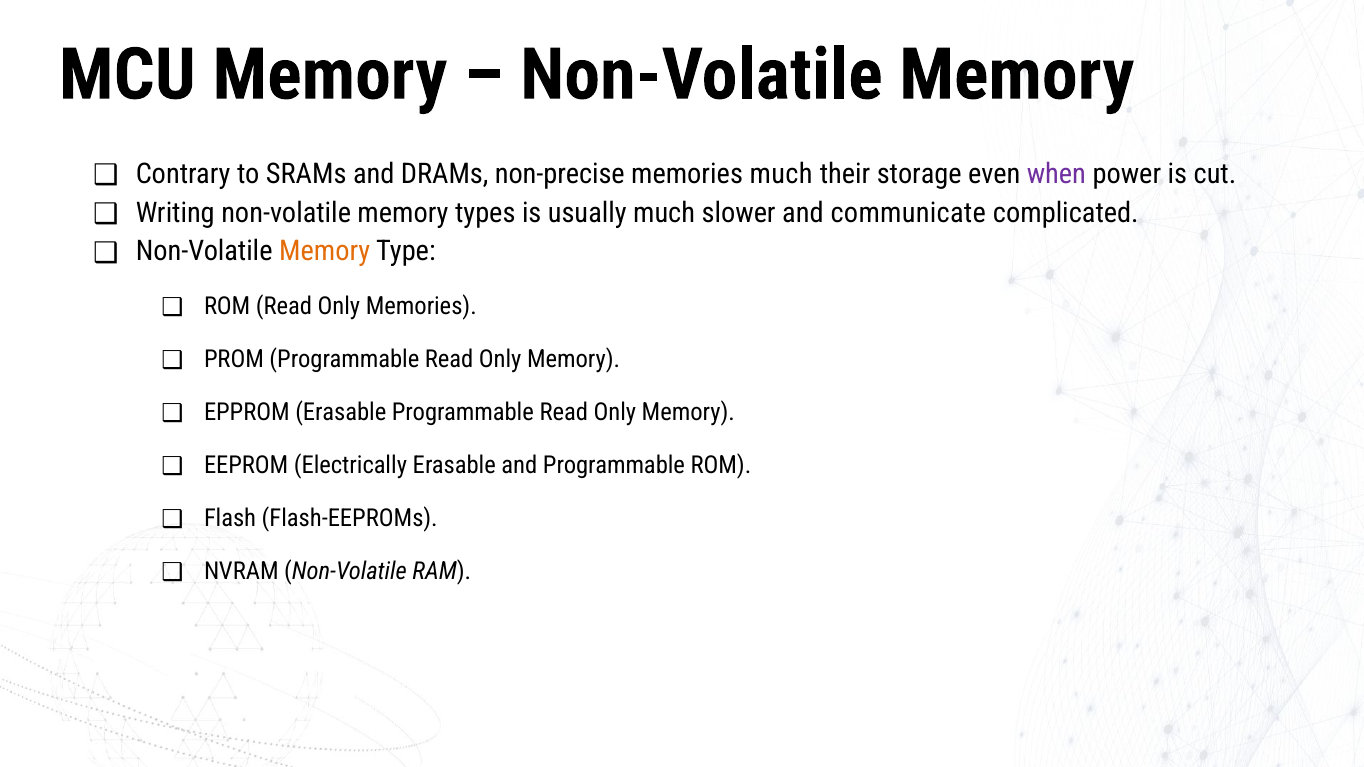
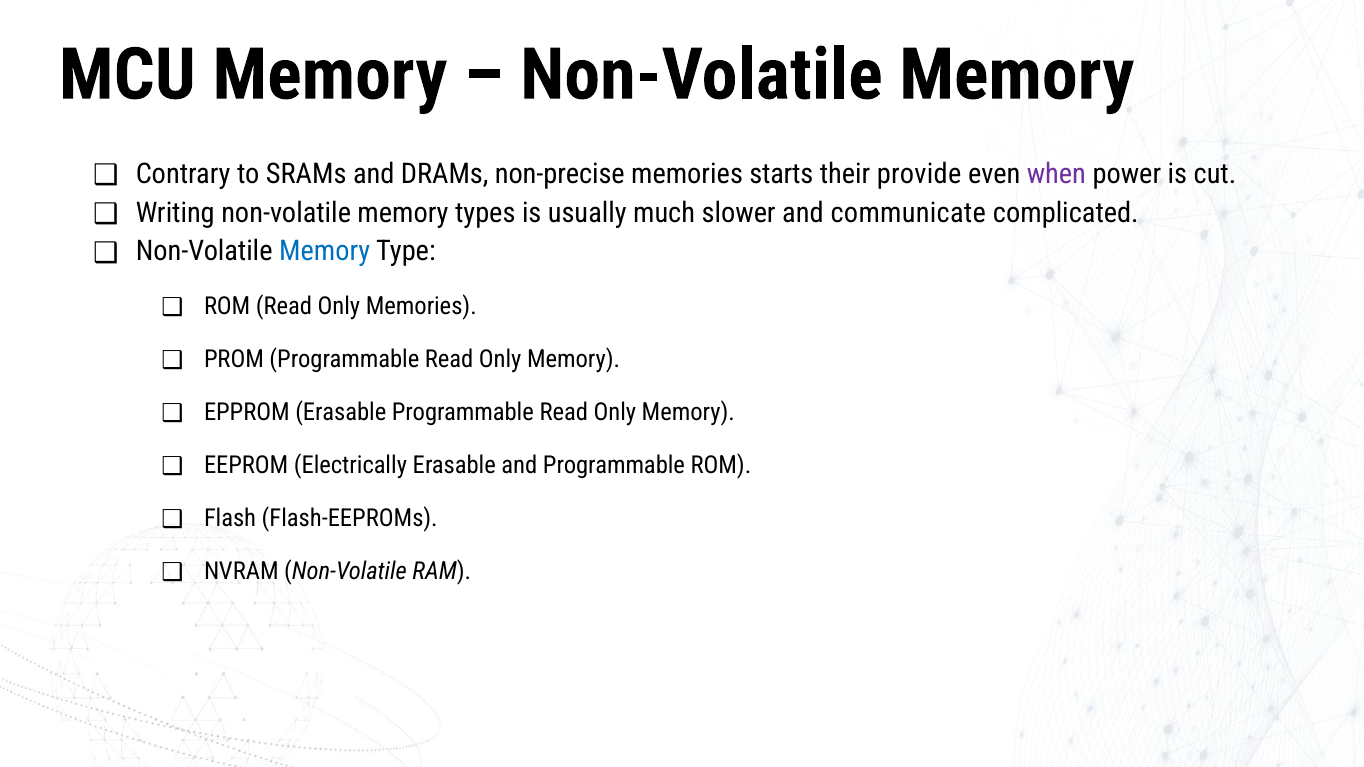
memories much: much -> starts (781, 174)
storage: storage -> provide (919, 174)
Memory colour: orange -> blue (325, 252)
